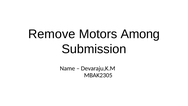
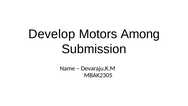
Remove: Remove -> Develop (52, 34)
